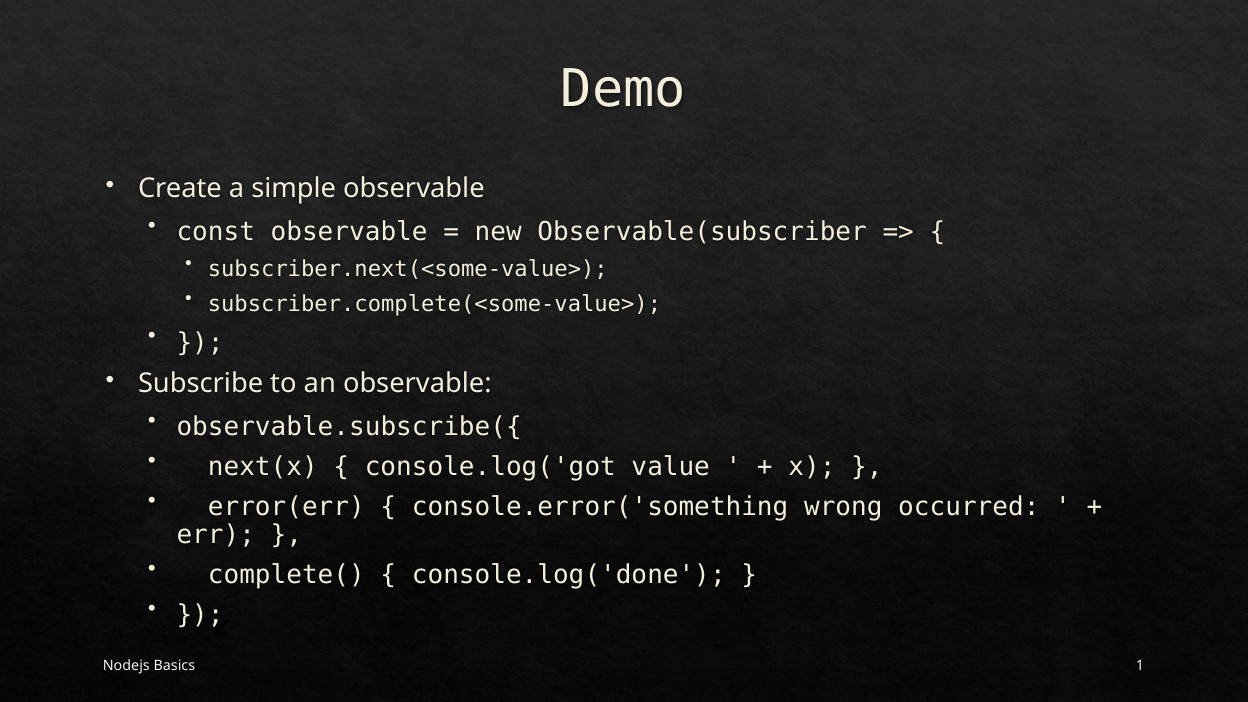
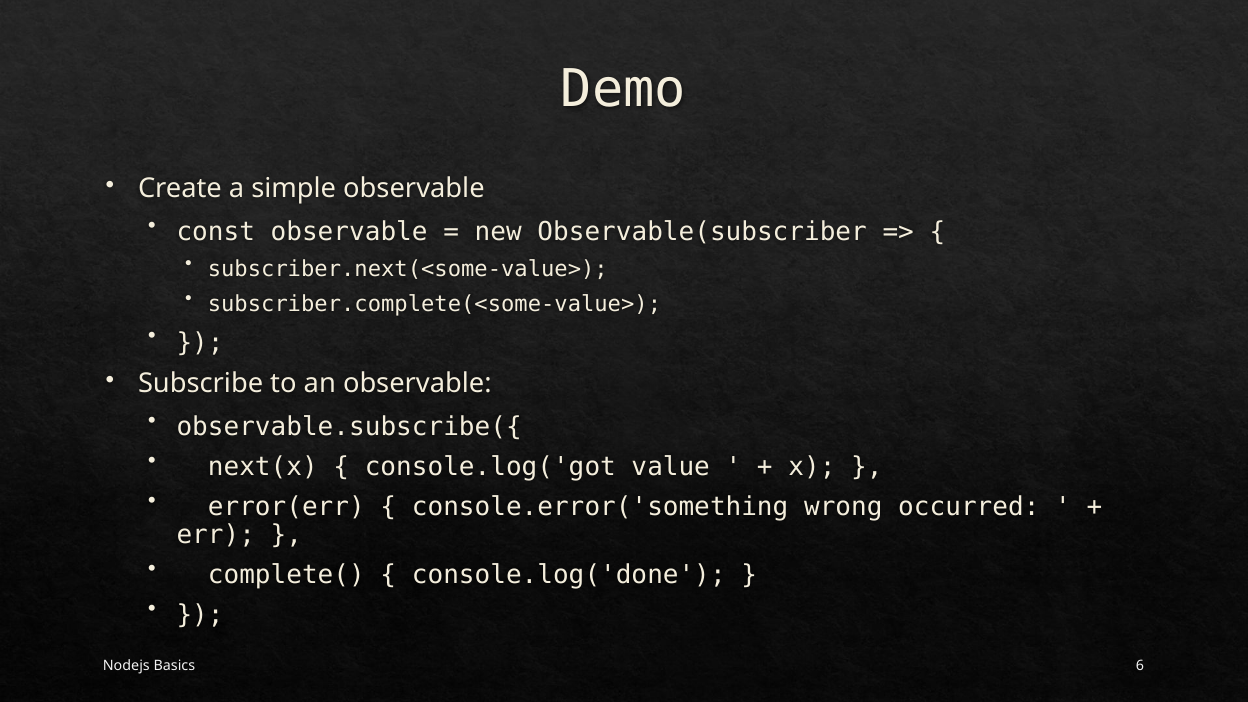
1: 1 -> 6 (1140, 666)
